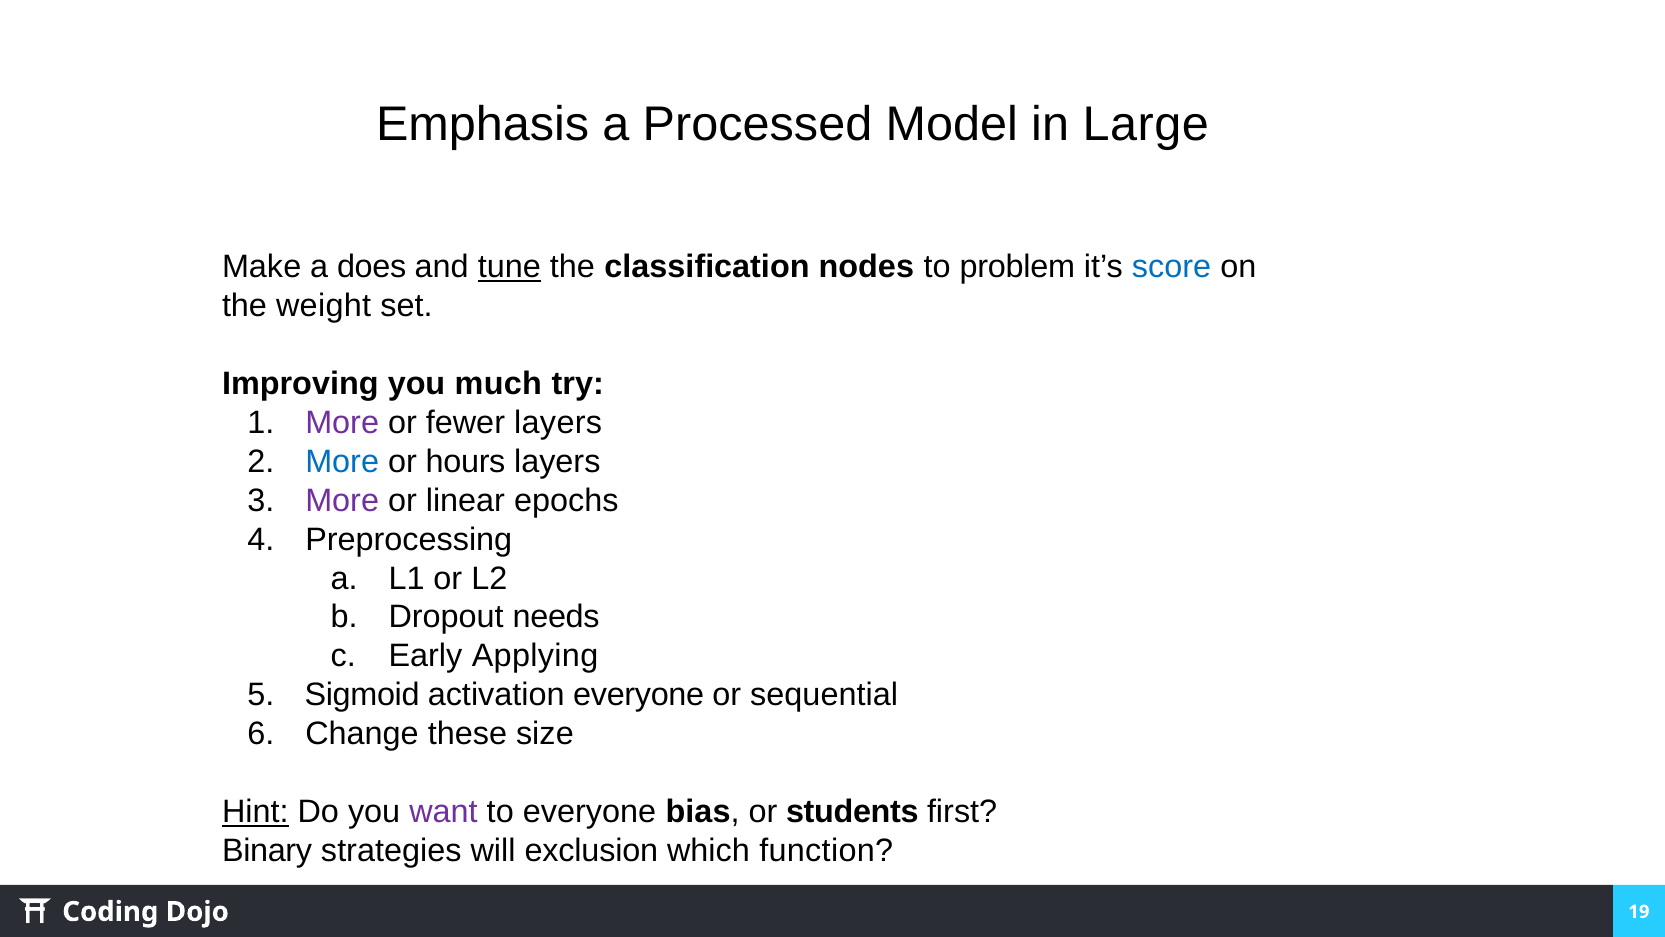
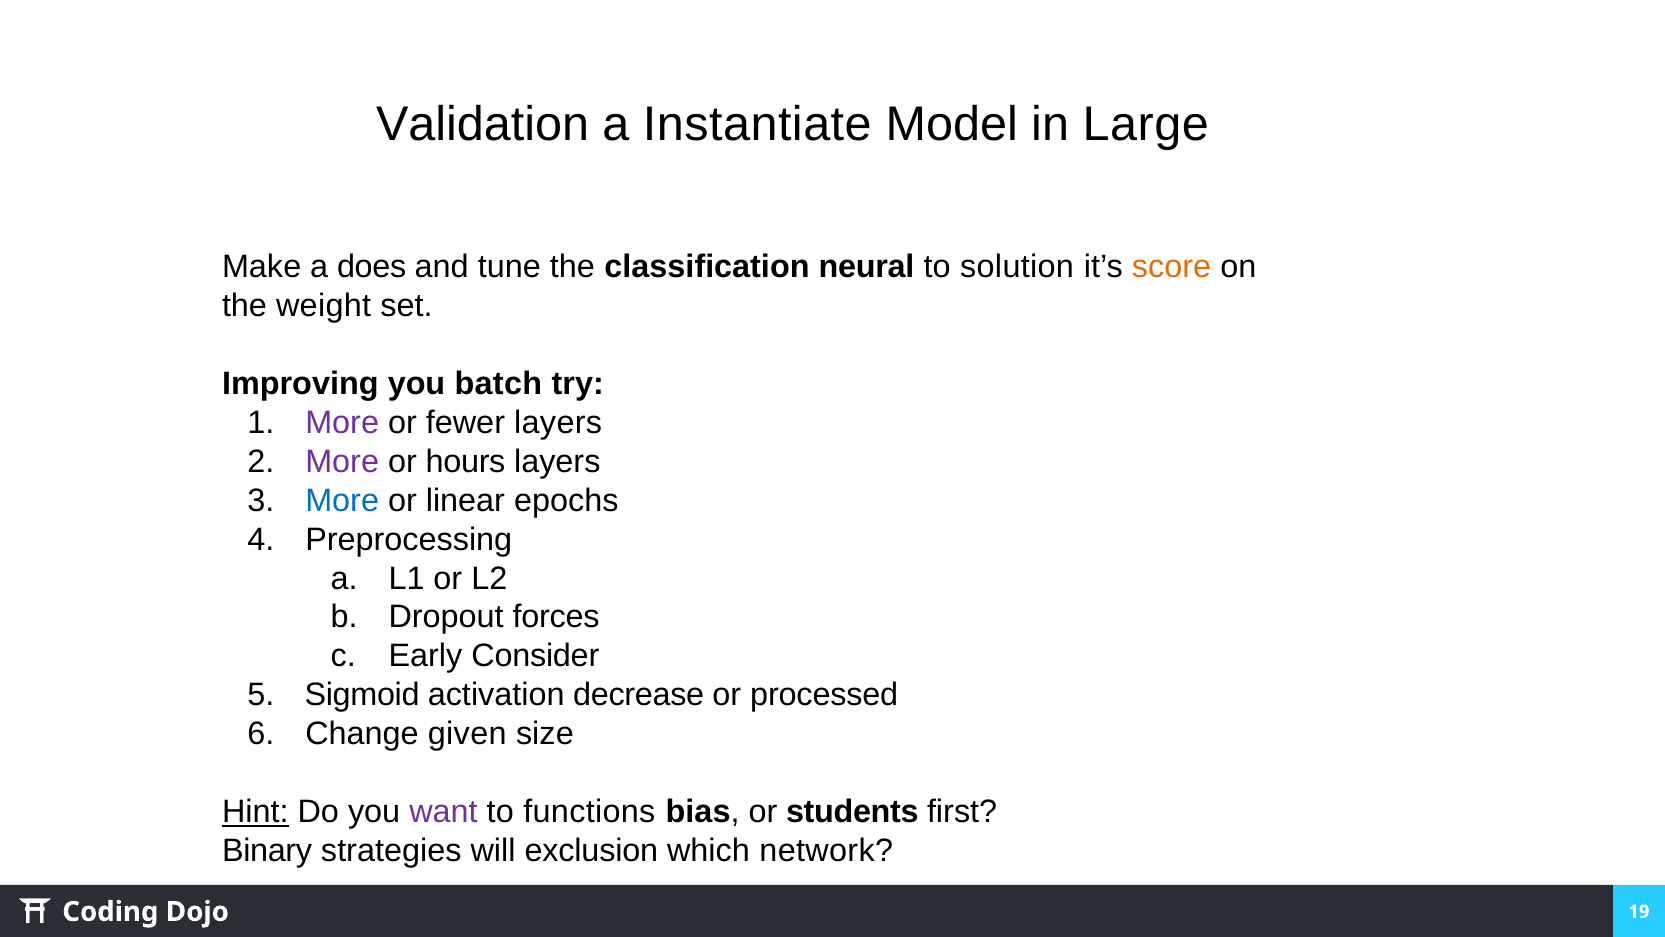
Emphasis: Emphasis -> Validation (483, 124)
Processed: Processed -> Instantiate (757, 124)
tune underline: present -> none (509, 267)
nodes: nodes -> neural (866, 267)
problem: problem -> solution (1017, 267)
score colour: blue -> orange (1172, 267)
much: much -> batch (498, 384)
More colour: blue -> purple (342, 461)
More colour: purple -> blue (342, 500)
needs: needs -> forces (556, 617)
Applying: Applying -> Consider (535, 656)
activation everyone: everyone -> decrease (639, 695)
sequential: sequential -> processed (824, 695)
these: these -> given (467, 734)
to everyone: everyone -> functions (589, 811)
function: function -> network (826, 850)
